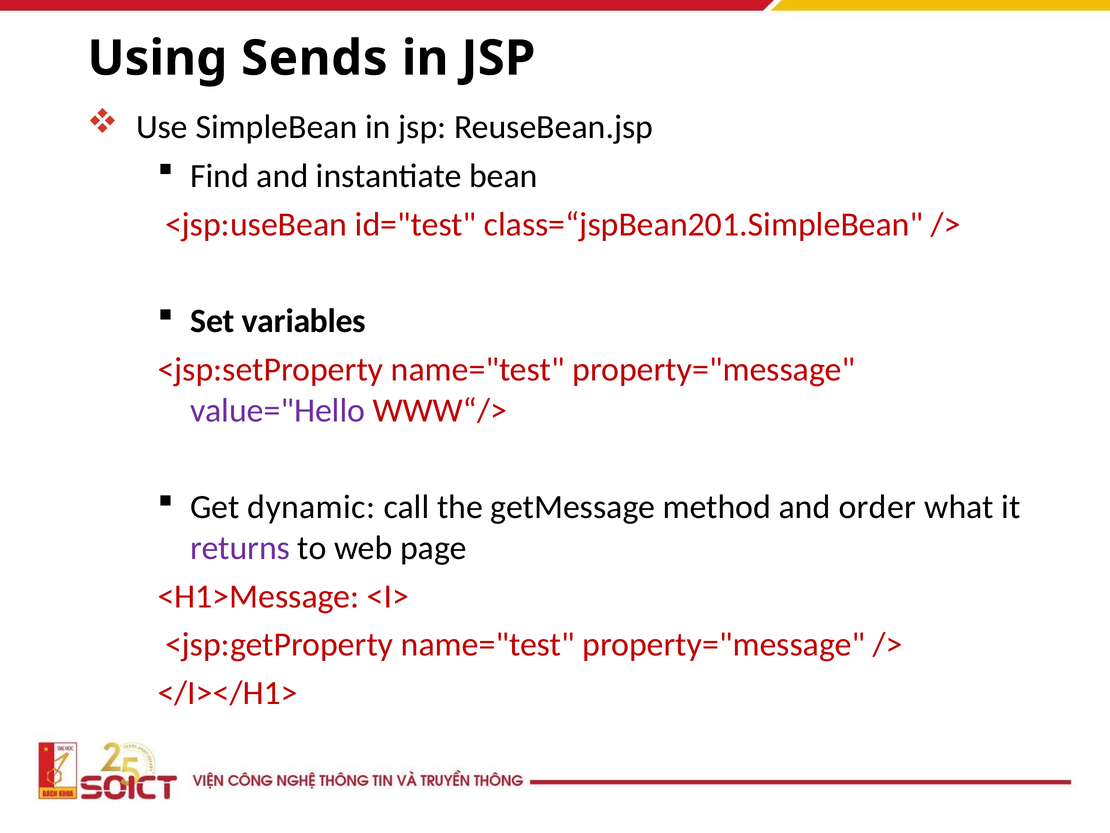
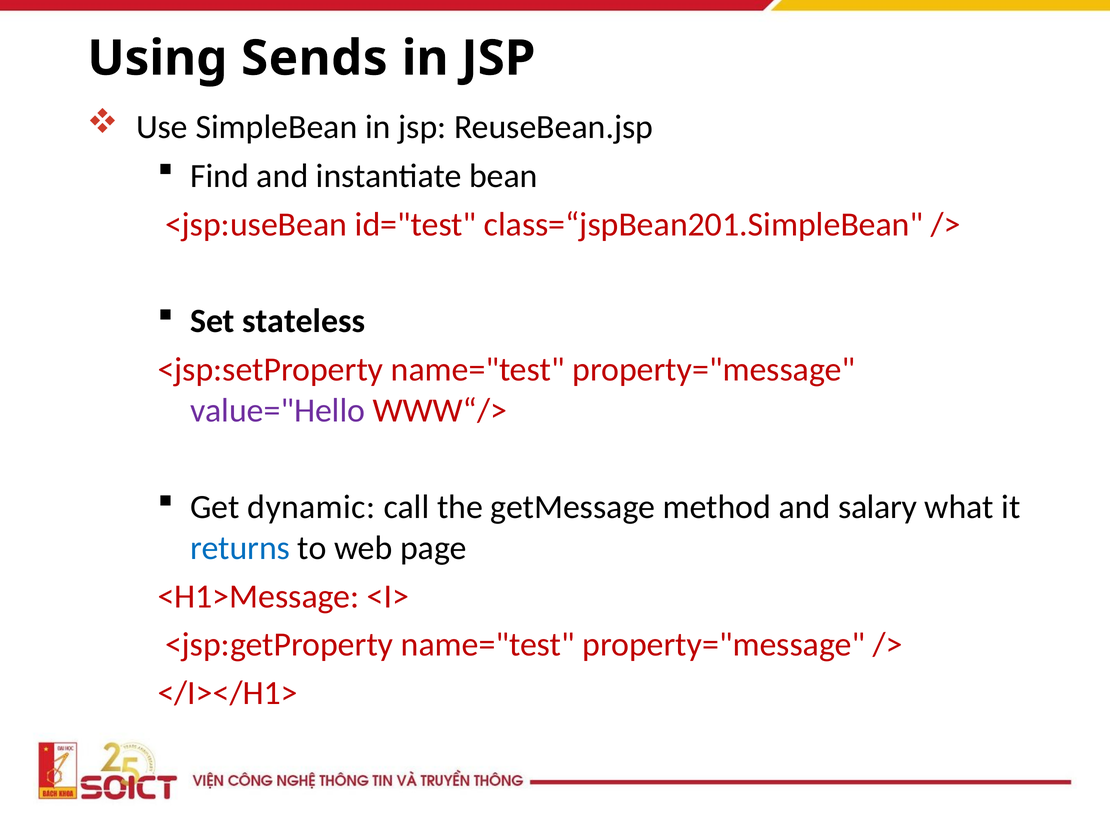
variables: variables -> stateless (304, 321)
order: order -> salary (878, 507)
returns colour: purple -> blue (240, 548)
